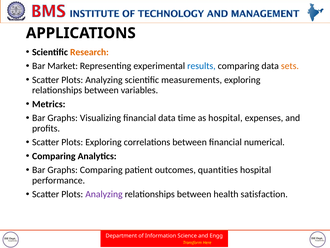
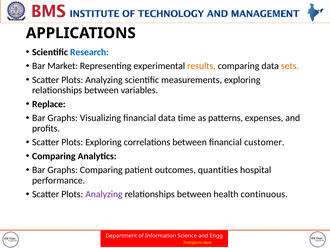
Research colour: orange -> blue (89, 52)
results colour: blue -> orange (201, 66)
Metrics: Metrics -> Replace (49, 104)
as hospital: hospital -> patterns (226, 118)
numerical: numerical -> customer (264, 142)
satisfaction: satisfaction -> continuous (264, 194)
